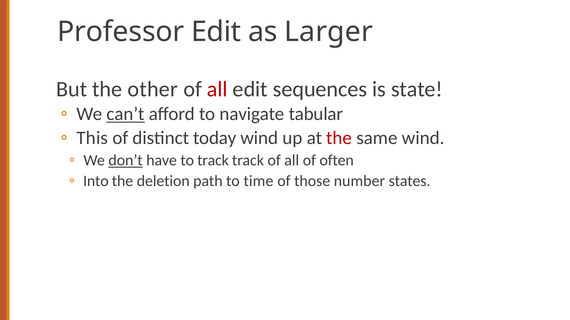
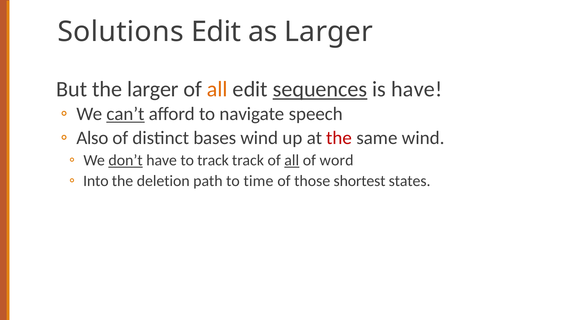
Professor: Professor -> Solutions (121, 32)
the other: other -> larger (153, 90)
all colour: red -> orange (217, 90)
sequences underline: none -> present (320, 90)
is state: state -> have (417, 90)
tabular: tabular -> speech (316, 114)
This: This -> Also (92, 138)
today: today -> bases (215, 138)
all underline: none -> present (292, 161)
often: often -> word (337, 161)
number: number -> shortest (360, 181)
